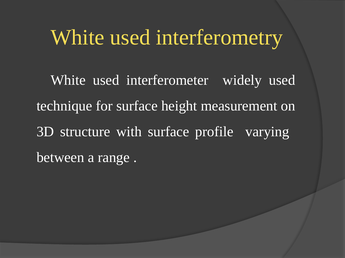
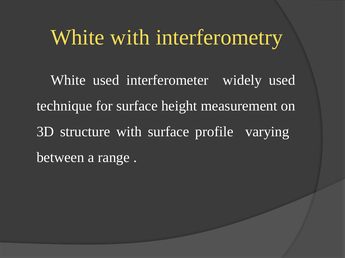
used: used -> with (130, 37)
